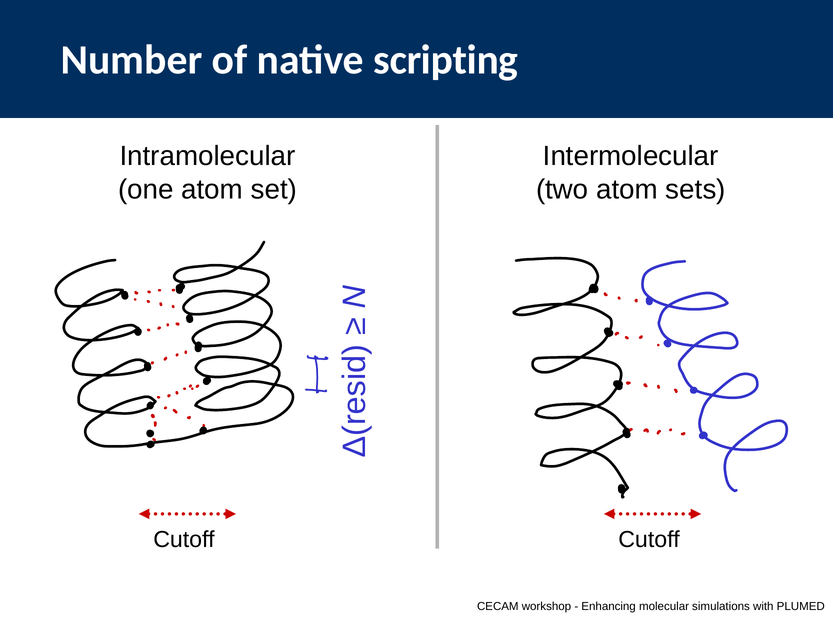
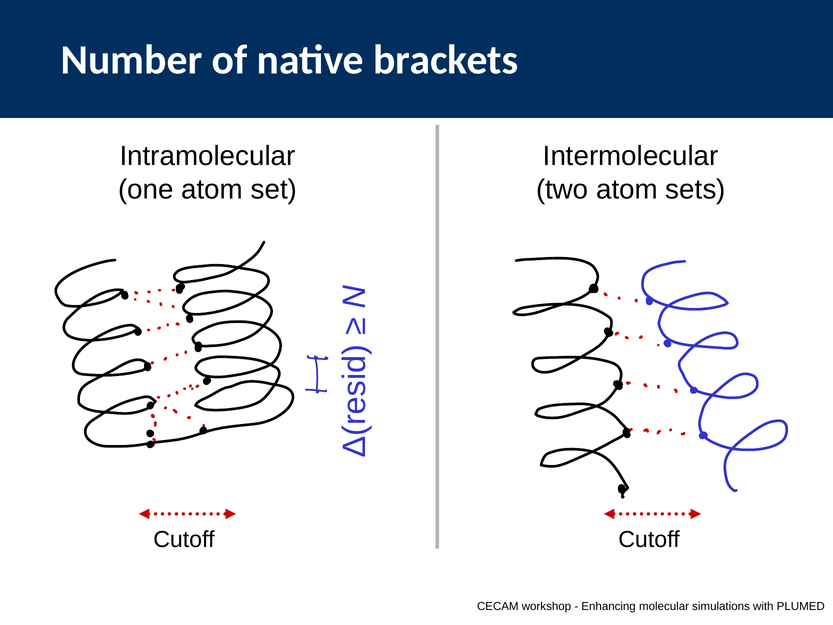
scripting: scripting -> brackets (446, 60)
